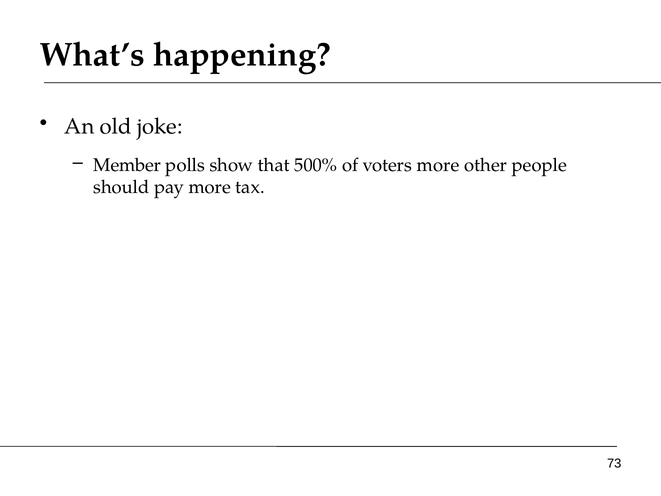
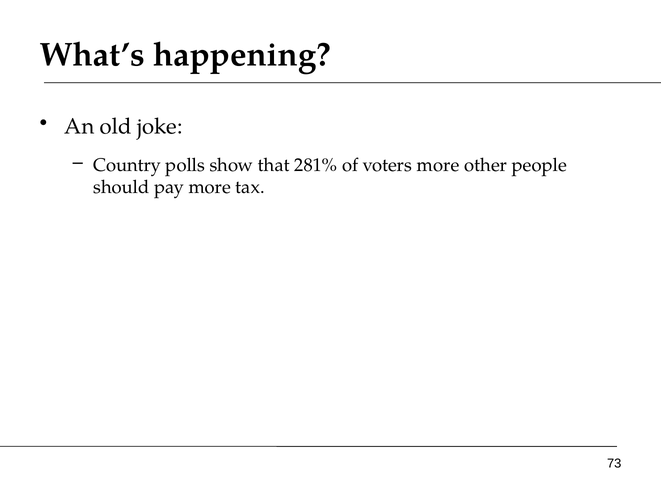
Member: Member -> Country (127, 165)
500%: 500% -> 281% (316, 165)
